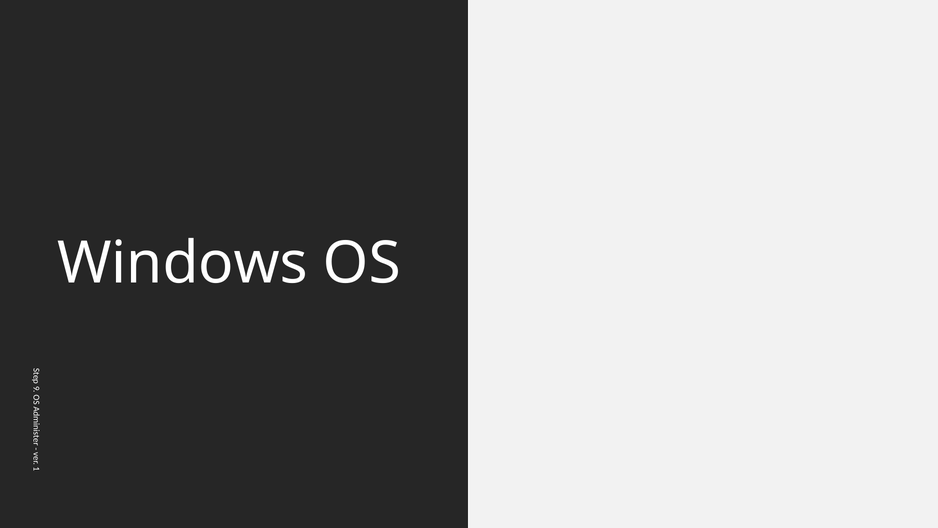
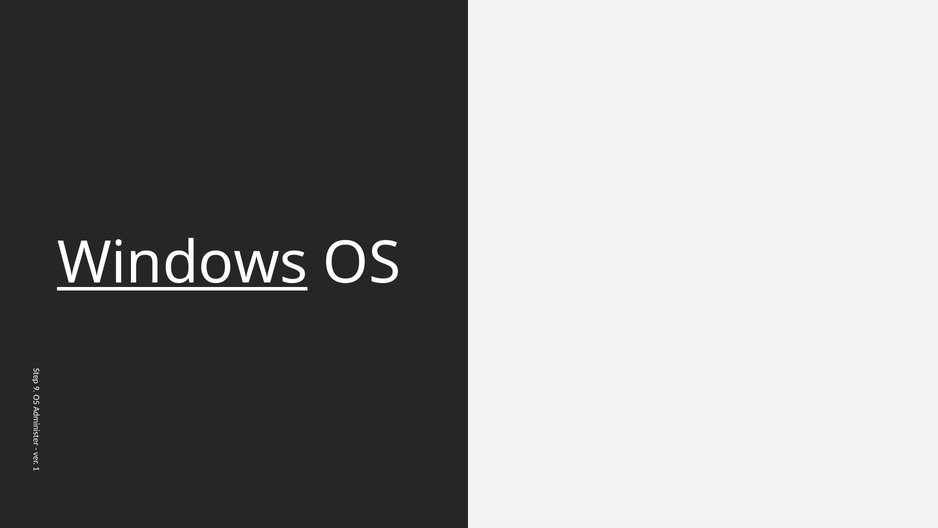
Windows underline: none -> present (182, 263)
